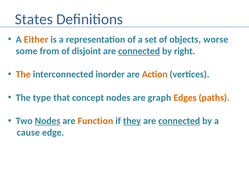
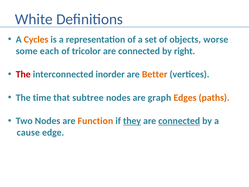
States: States -> White (34, 19)
Either: Either -> Cycles (36, 39)
from: from -> each (49, 51)
disjoint: disjoint -> tricolor (86, 51)
connected underline: present -> none (139, 51)
The colour: orange -> red (23, 74)
Action: Action -> Better (155, 74)
type: type -> time (42, 98)
concept: concept -> subtree (88, 98)
Nodes underline: present -> none (48, 121)
